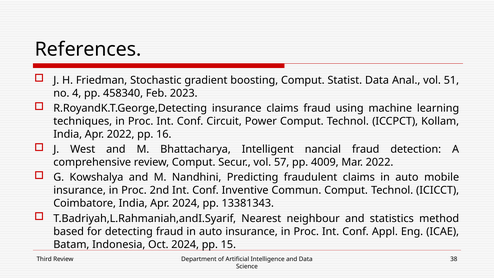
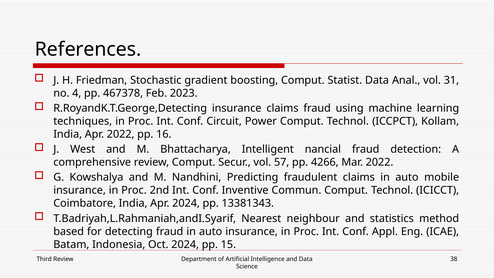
51: 51 -> 31 (451, 80)
458340: 458340 -> 467378 (123, 93)
4009: 4009 -> 4266 (325, 162)
